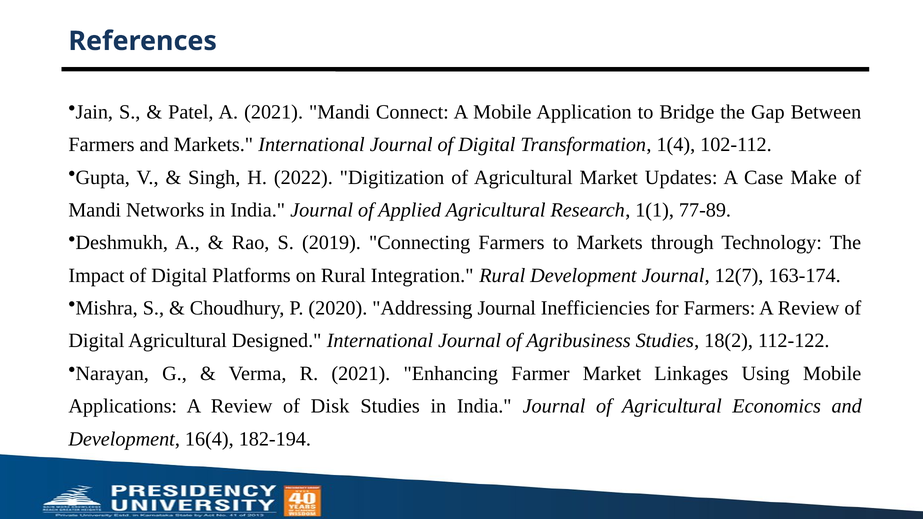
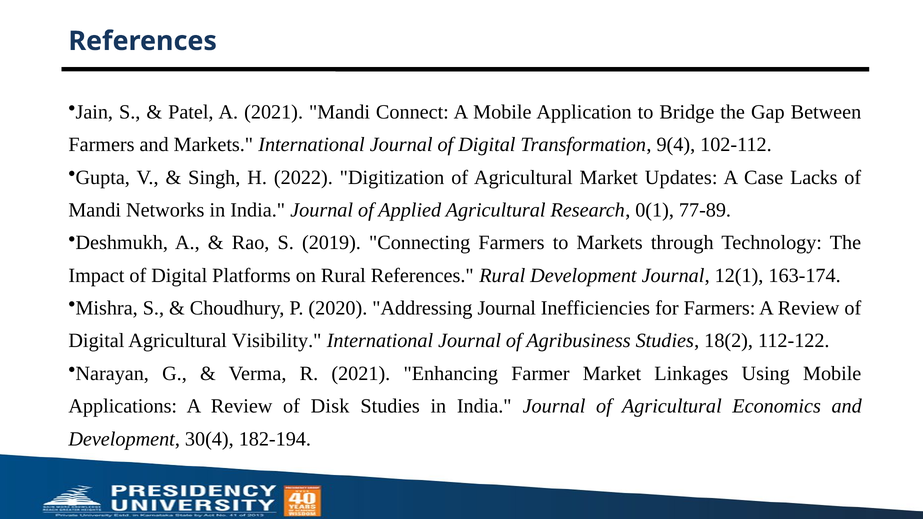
1(4: 1(4 -> 9(4 (676, 145)
Make: Make -> Lacks (814, 177)
1(1: 1(1 -> 0(1 (655, 210)
Rural Integration: Integration -> References (422, 276)
12(7: 12(7 -> 12(1 (739, 276)
Designed: Designed -> Visibility (277, 341)
16(4: 16(4 -> 30(4 (209, 439)
